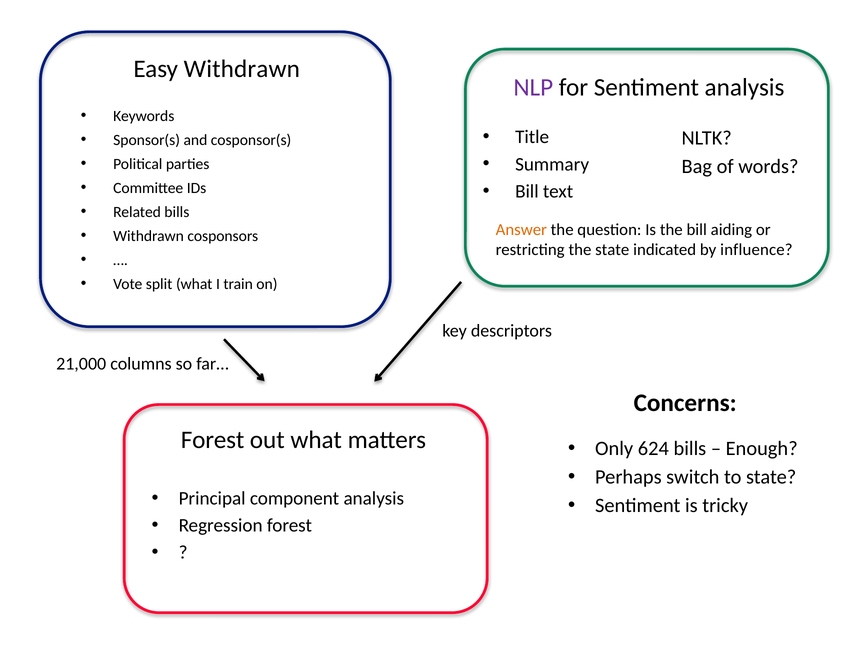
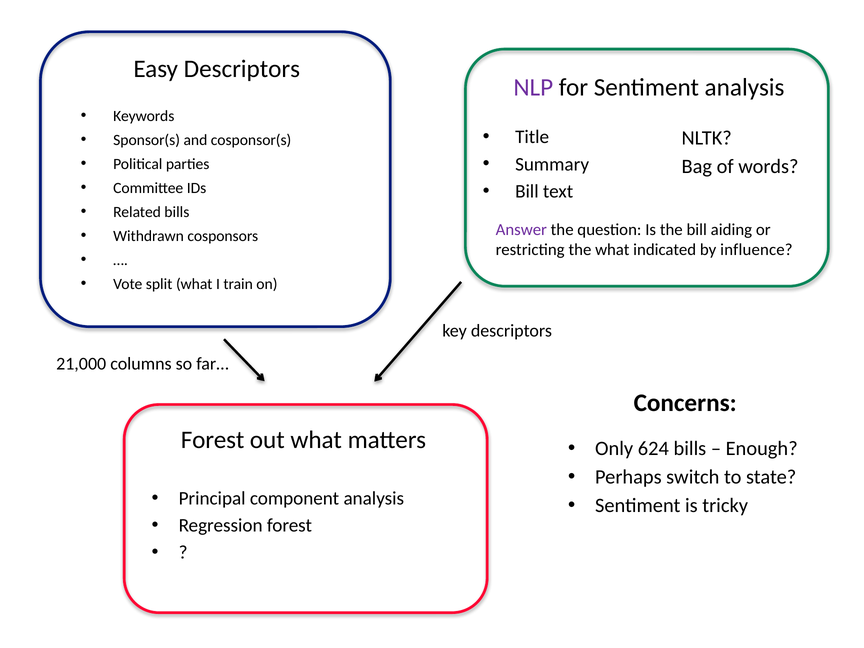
Easy Withdrawn: Withdrawn -> Descriptors (242, 69)
Answer colour: orange -> purple (521, 230)
the state: state -> what (612, 250)
